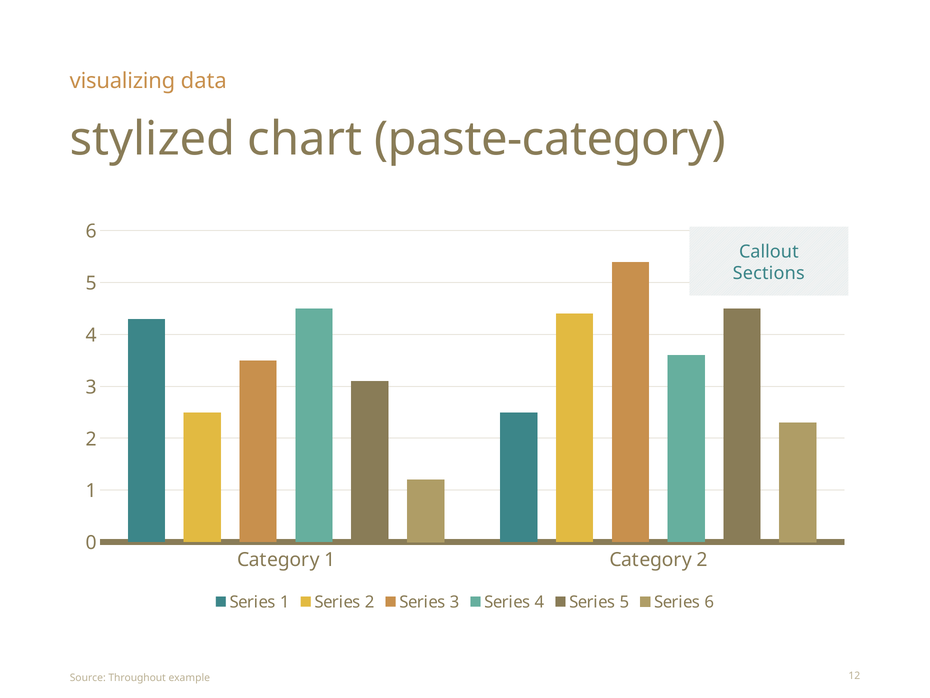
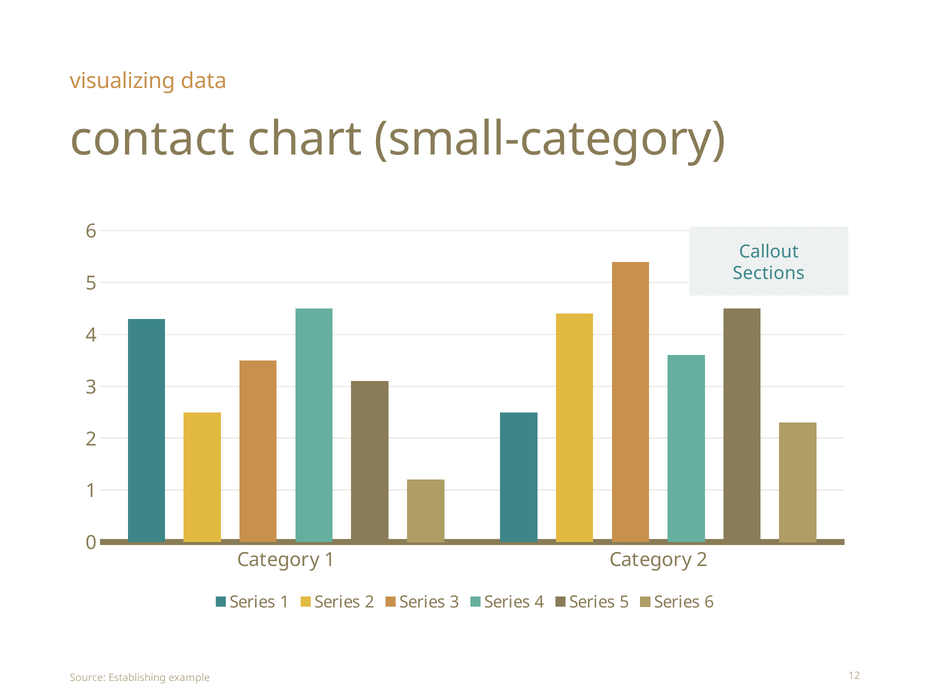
stylized: stylized -> contact (152, 139)
paste-category: paste-category -> small-category (550, 139)
Throughout: Throughout -> Establishing (137, 677)
